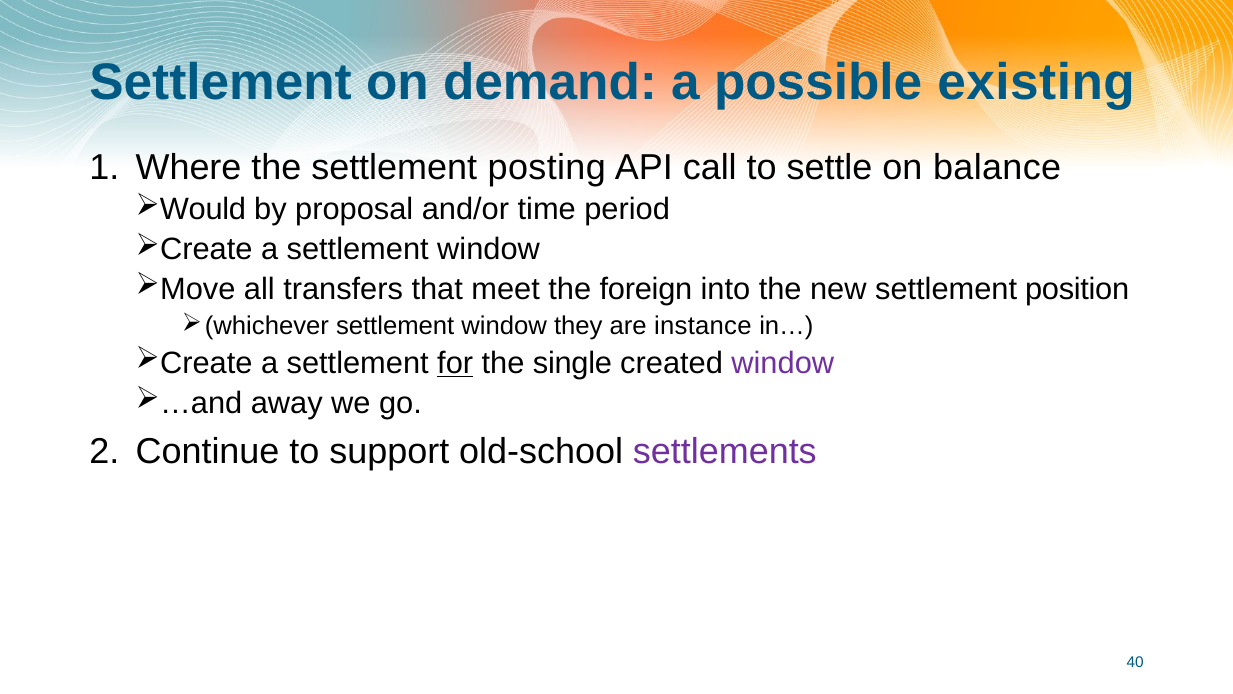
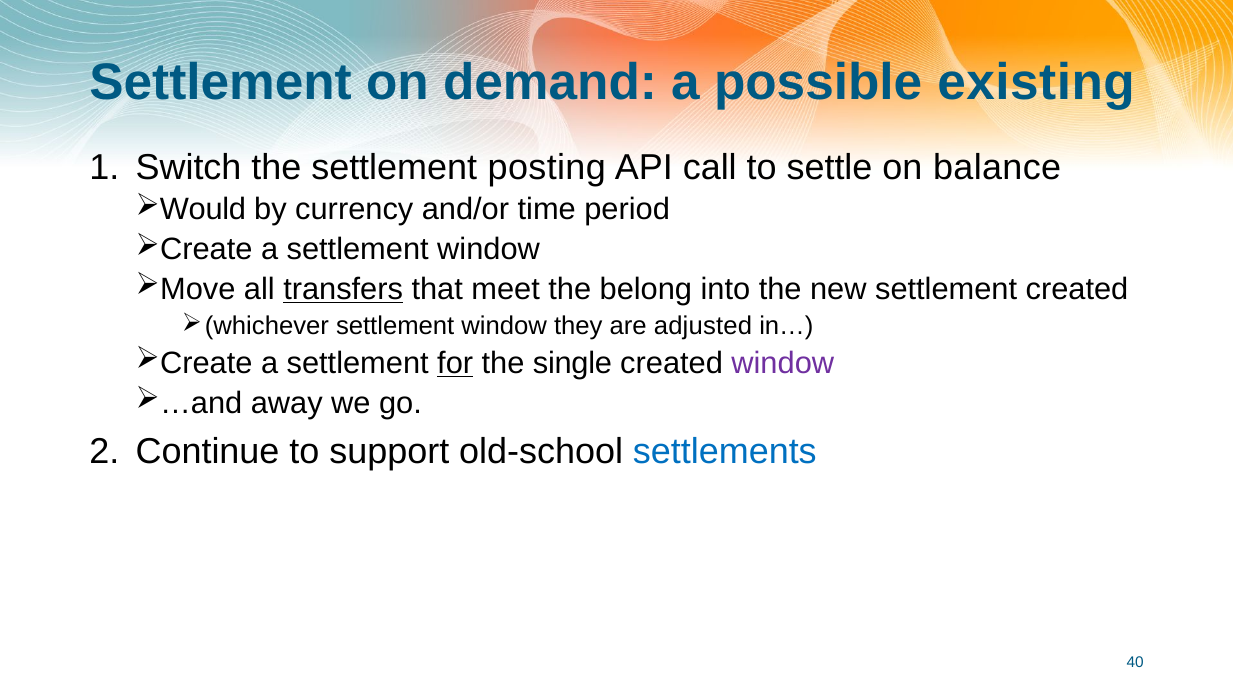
Where: Where -> Switch (189, 167)
proposal: proposal -> currency (354, 210)
transfers underline: none -> present (343, 289)
foreign: foreign -> belong (646, 289)
settlement position: position -> created (1077, 289)
instance: instance -> adjusted (703, 326)
settlements colour: purple -> blue (725, 452)
